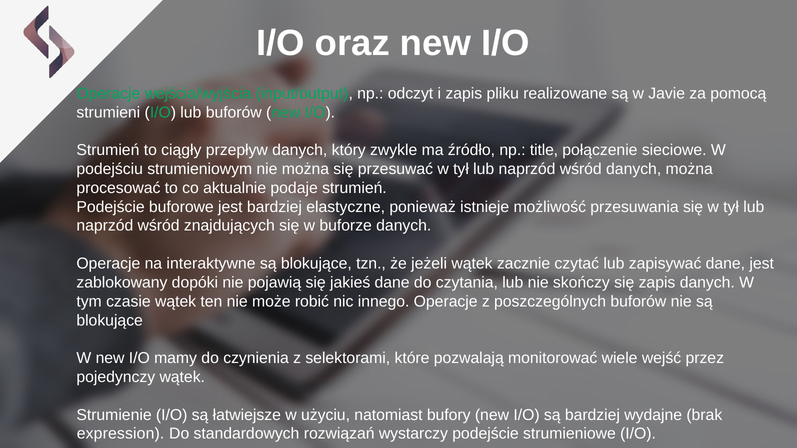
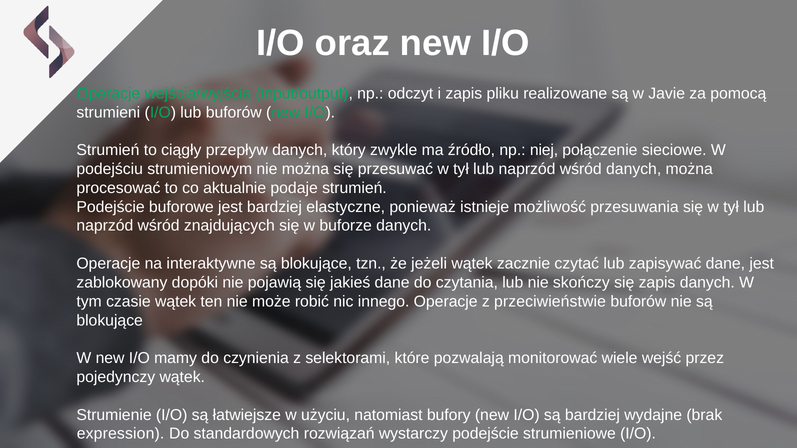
title: title -> niej (544, 150)
poszczególnych: poszczególnych -> przeciwieństwie (550, 302)
